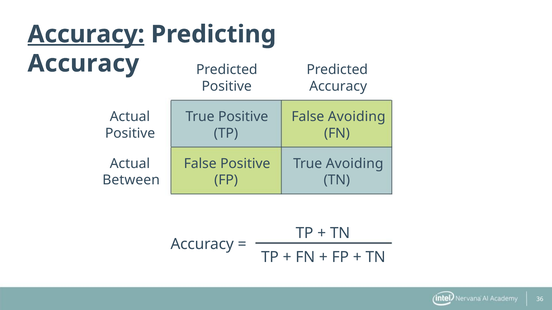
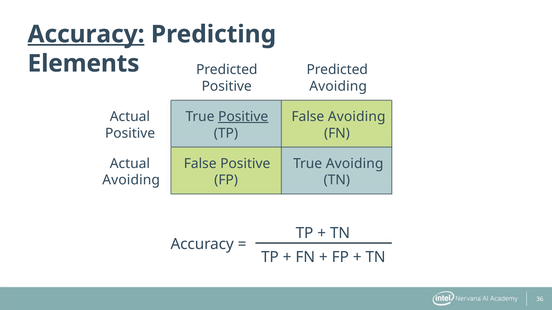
Accuracy: Accuracy -> Elements (83, 64)
Accuracy: Accuracy -> Avoiding (338, 86)
Positive underline: none -> present (243, 117)
Between: Between -> Avoiding (131, 180)
